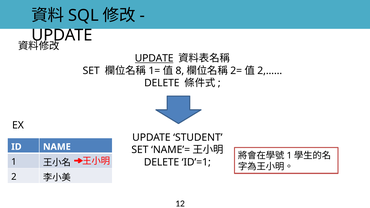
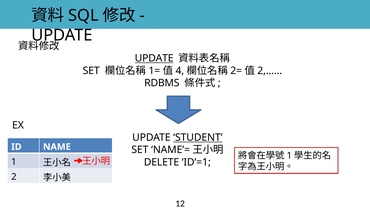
8: 8 -> 4 (180, 71)
DELETE: DELETE -> RDBMS (162, 83)
STUDENT underline: none -> present (198, 138)
